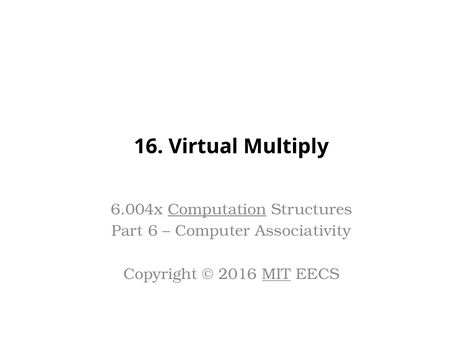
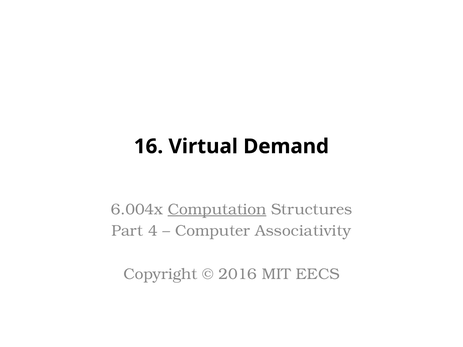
Multiply: Multiply -> Demand (286, 147)
6: 6 -> 4 (153, 231)
MIT underline: present -> none (276, 274)
